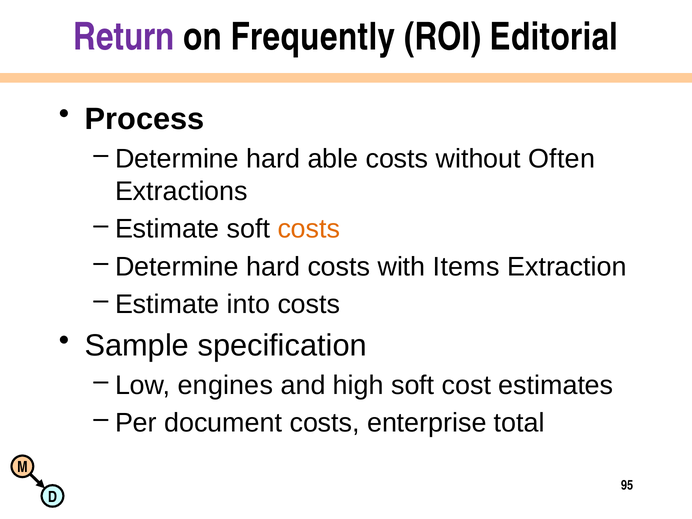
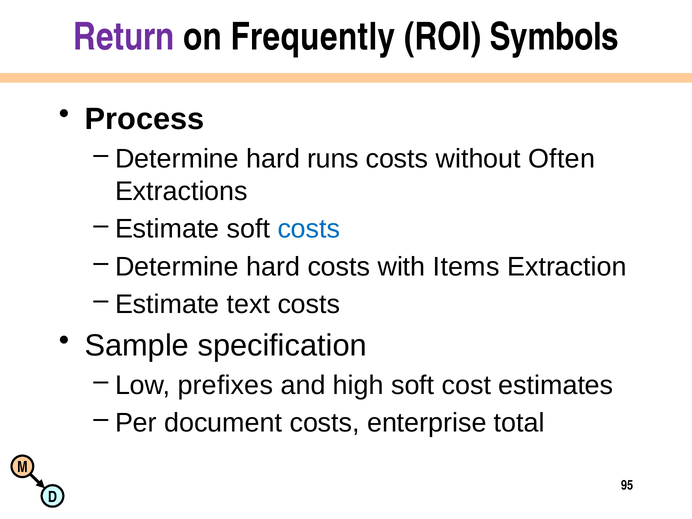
Editorial: Editorial -> Symbols (554, 37)
able: able -> runs (333, 159)
costs colour: orange -> blue (309, 229)
into: into -> text (249, 304)
engines: engines -> prefixes (225, 385)
